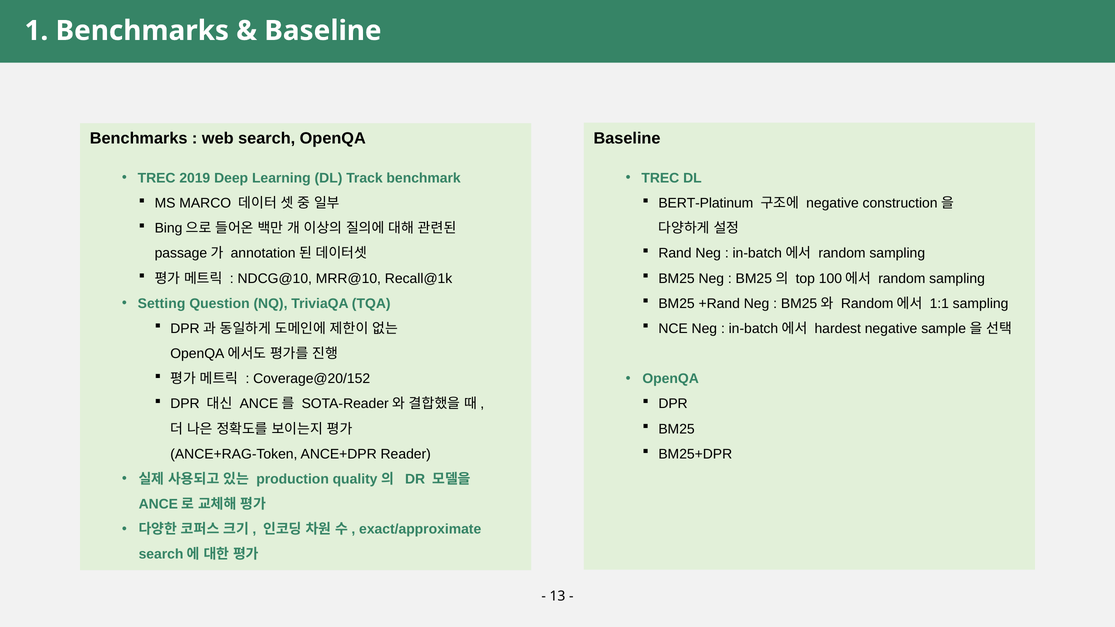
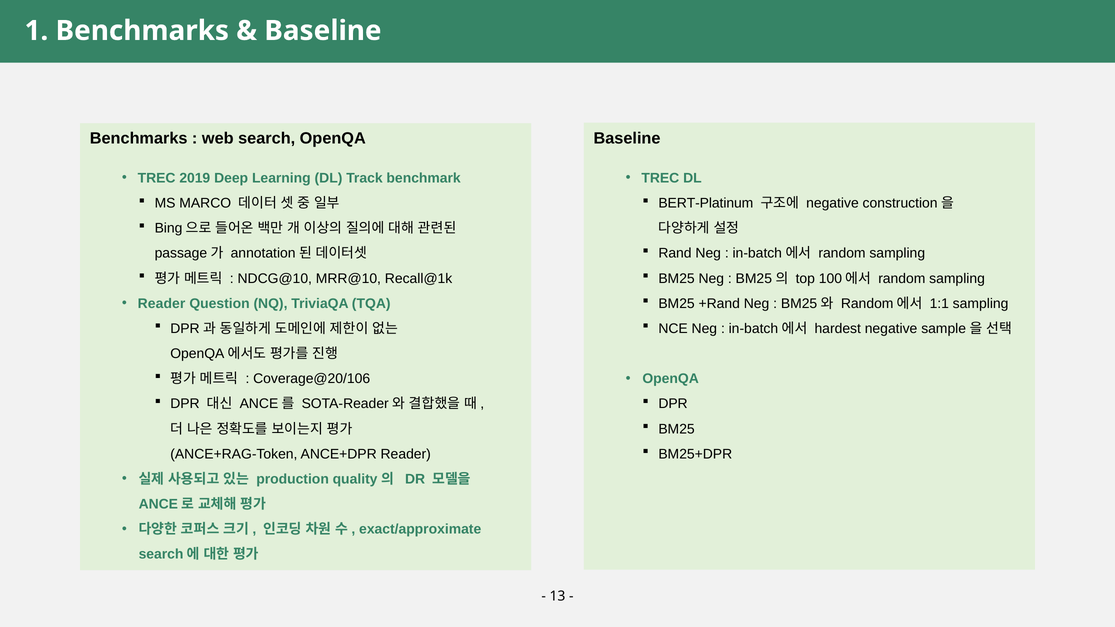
Setting: Setting -> Reader (162, 304)
Coverage@20/152: Coverage@20/152 -> Coverage@20/106 (312, 379)
